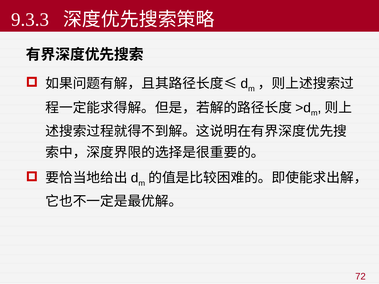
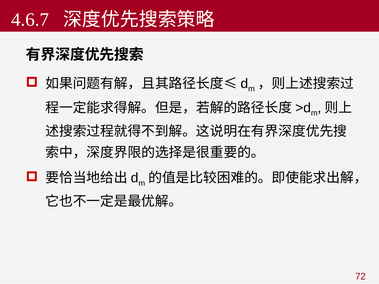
9.3.3: 9.3.3 -> 4.6.7 (30, 20)
